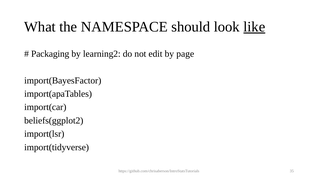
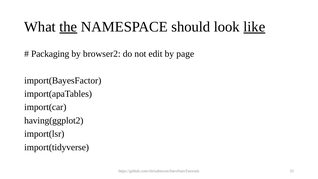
the underline: none -> present (68, 27)
learning2: learning2 -> browser2 (102, 54)
beliefs(ggplot2: beliefs(ggplot2 -> having(ggplot2 (54, 120)
